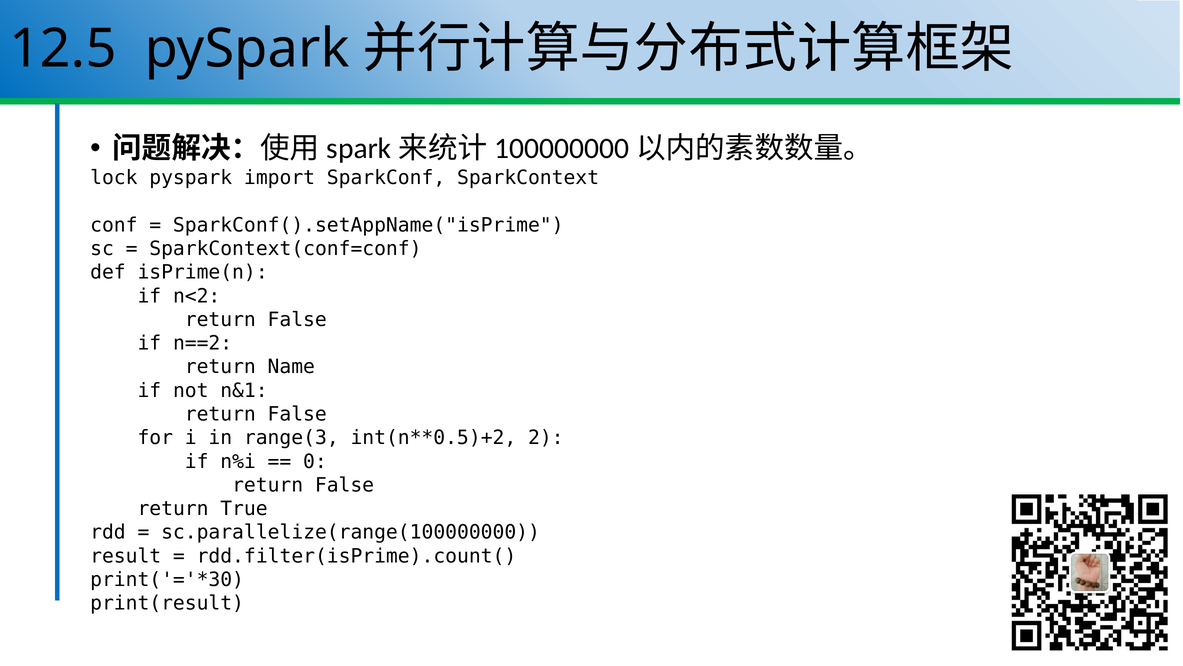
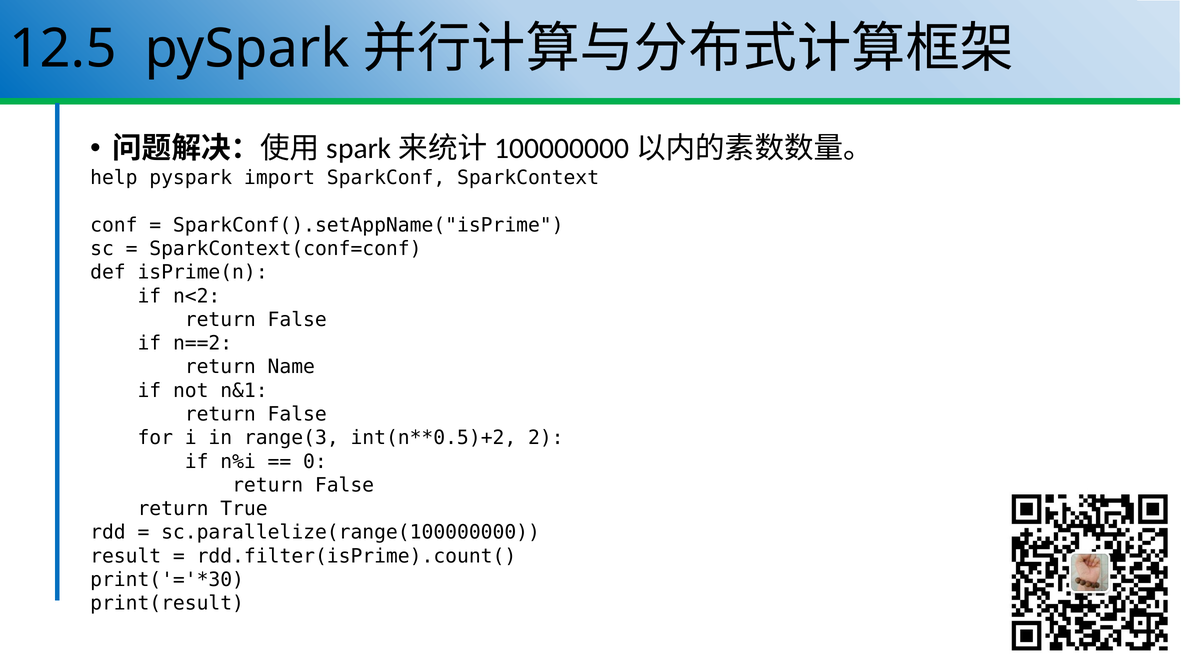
lock: lock -> help (114, 178)
